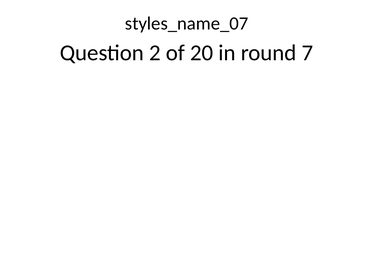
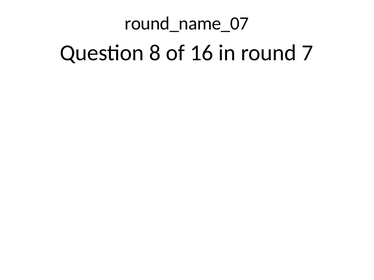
styles_name_07: styles_name_07 -> round_name_07 (187, 24)
2: 2 -> 8 (155, 53)
20: 20 -> 16 (202, 53)
